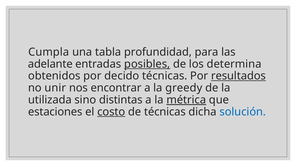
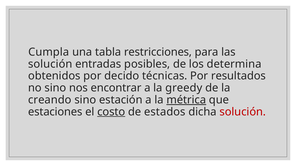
profundidad: profundidad -> restricciones (158, 52)
adelante: adelante -> solución (50, 64)
posibles underline: present -> none (147, 64)
resultados underline: present -> none (238, 76)
no unir: unir -> sino (55, 88)
utilizada: utilizada -> creando (50, 100)
distintas: distintas -> estación (121, 100)
de técnicas: técnicas -> estados (165, 112)
solución colour: blue -> red (243, 112)
